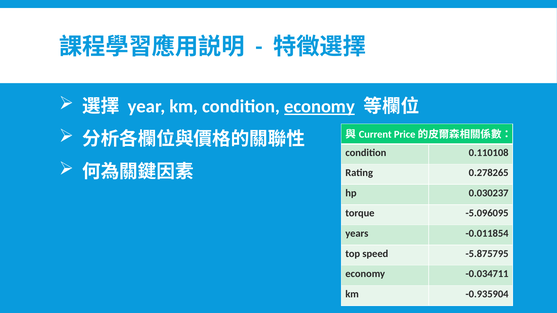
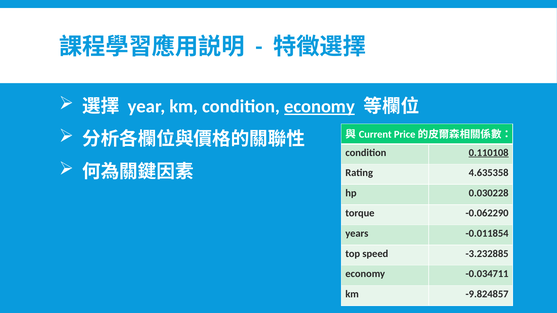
0.110108 underline: none -> present (489, 153)
0.278265: 0.278265 -> 4.635358 (489, 173)
0.030237: 0.030237 -> 0.030228 (489, 193)
-5.096095: -5.096095 -> -0.062290 (487, 213)
-5.875795: -5.875795 -> -3.232885 (487, 254)
-0.935904: -0.935904 -> -9.824857 (487, 294)
